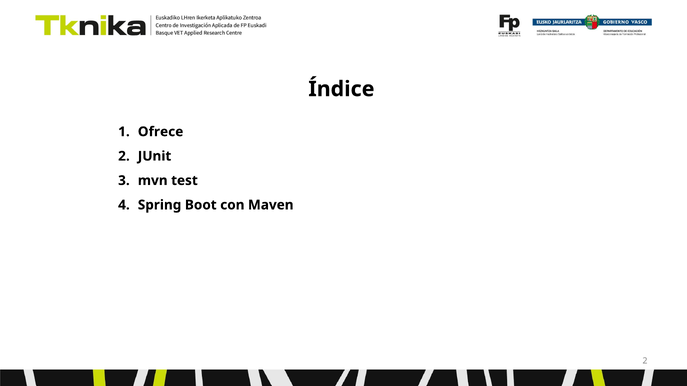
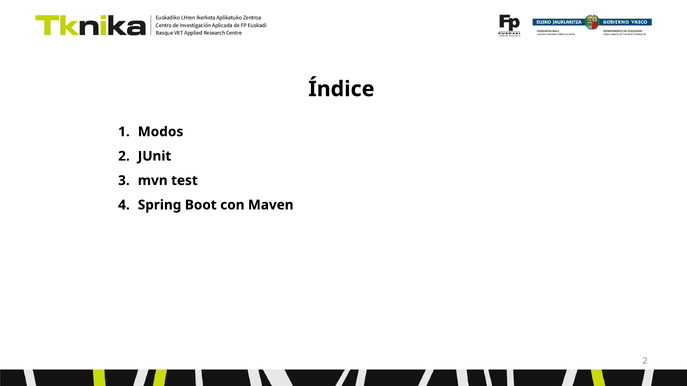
Ofrece: Ofrece -> Modos (161, 132)
